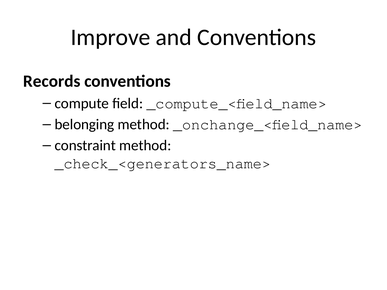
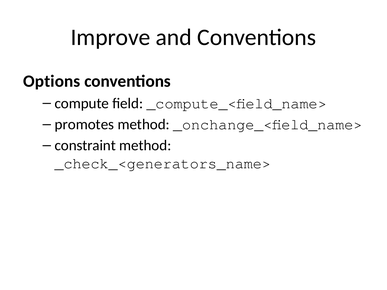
Records: Records -> Options (52, 81)
belonging: belonging -> promotes (84, 124)
